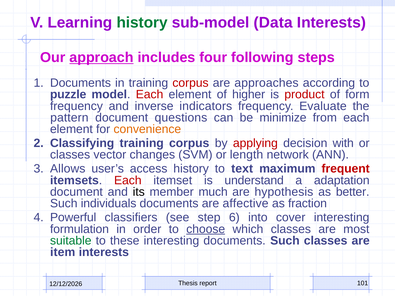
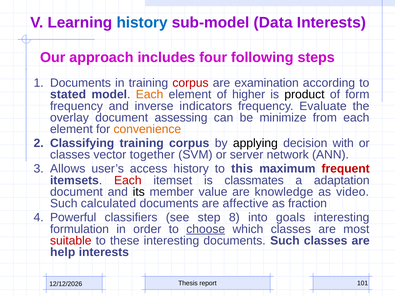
history colour: green -> blue (142, 22)
approach underline: present -> none (101, 58)
approaches: approaches -> examination (267, 83)
puzzle: puzzle -> stated (68, 95)
Each colour: red -> orange (150, 95)
product colour: red -> black (304, 95)
pattern: pattern -> overlay (69, 118)
questions: questions -> assessing (181, 118)
applying colour: red -> black (255, 143)
changes: changes -> together (152, 155)
length: length -> server (247, 155)
text: text -> this (242, 169)
understand: understand -> classmates (254, 180)
much: much -> value (213, 192)
hypothesis: hypothesis -> knowledge (284, 192)
better: better -> video (353, 192)
individuals: individuals -> calculated (108, 204)
6: 6 -> 8 (234, 218)
cover: cover -> goals (291, 218)
suitable colour: green -> red (71, 241)
item: item -> help (63, 252)
